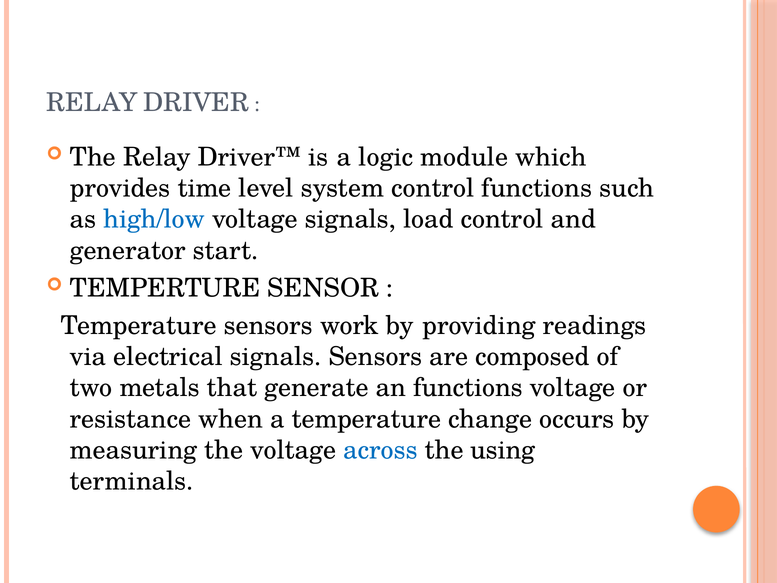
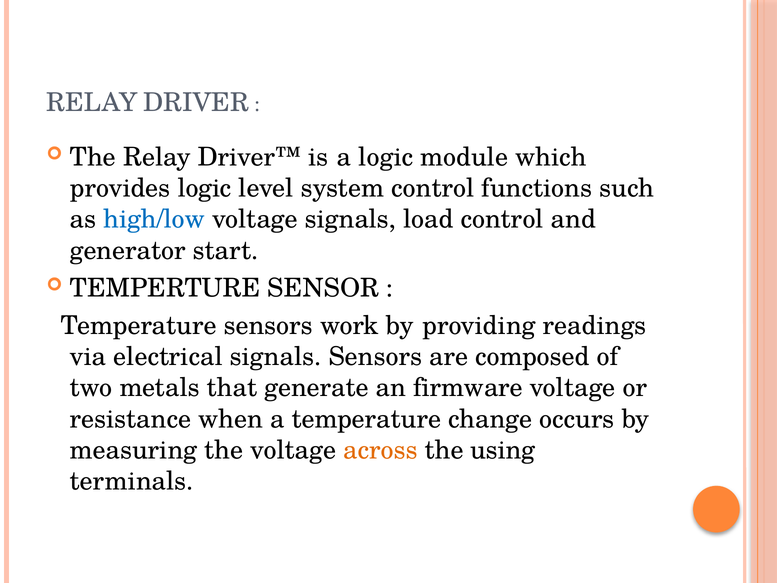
provides time: time -> logic (205, 188)
an functions: functions -> firmware (468, 388)
across colour: blue -> orange (380, 450)
